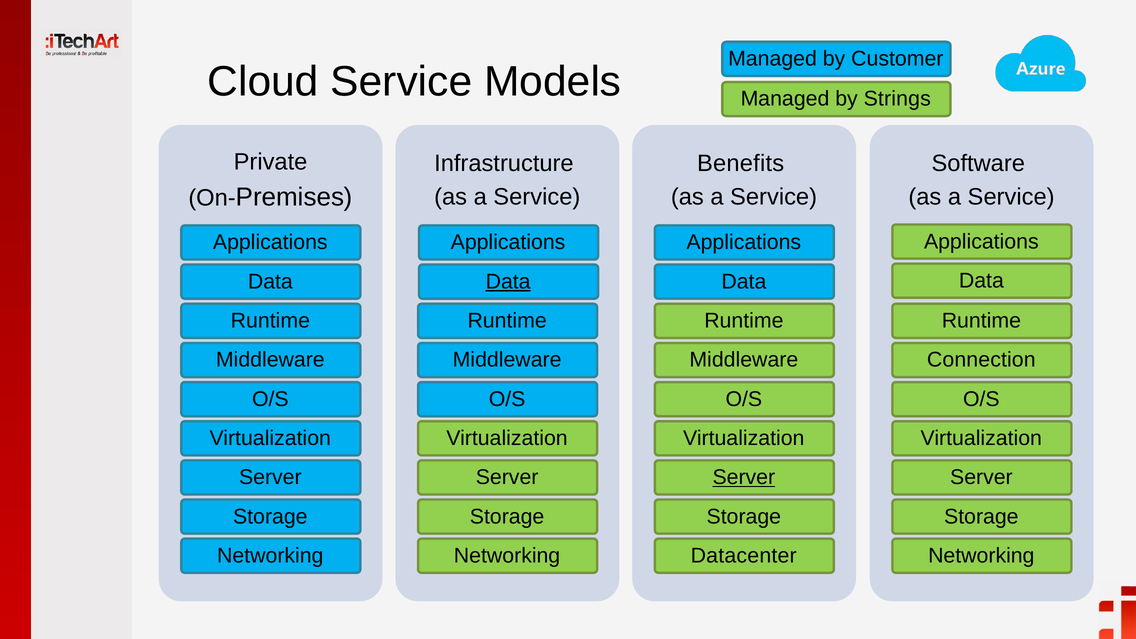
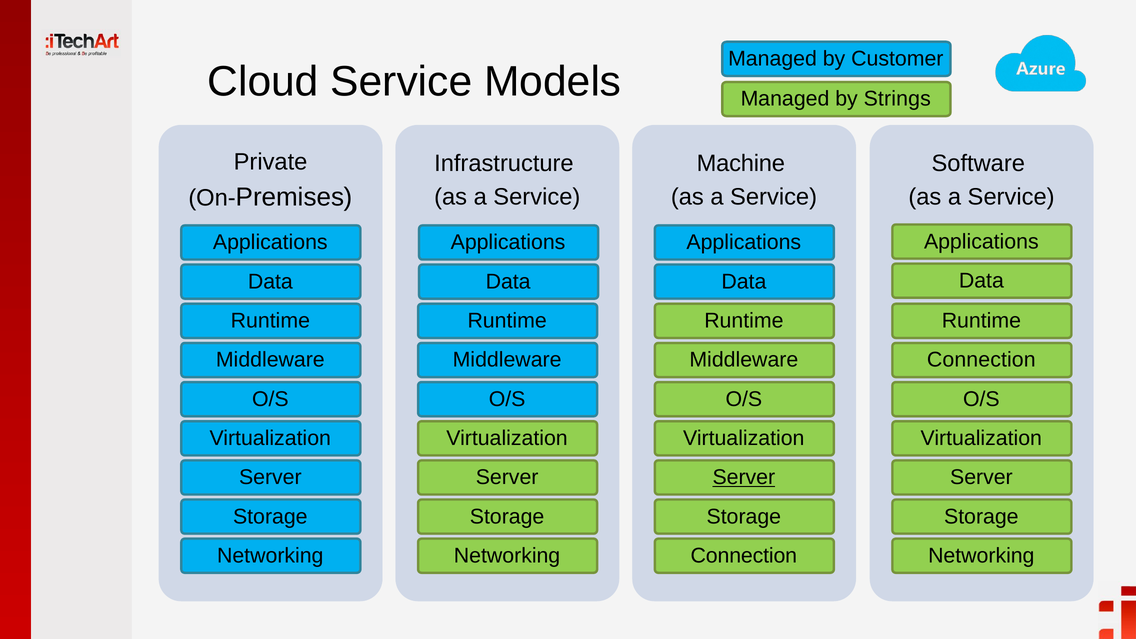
Benefits: Benefits -> Machine (741, 163)
Data underline: present -> none (508, 282)
Datacenter: Datacenter -> Connection (744, 556)
